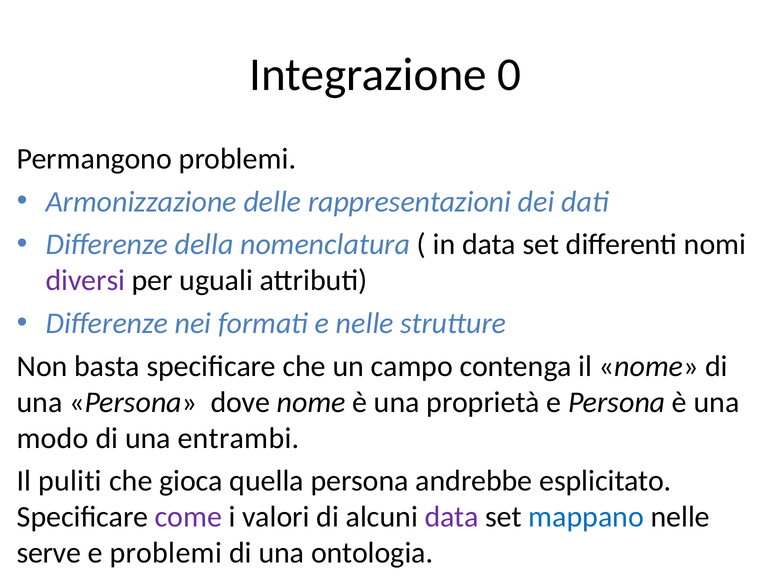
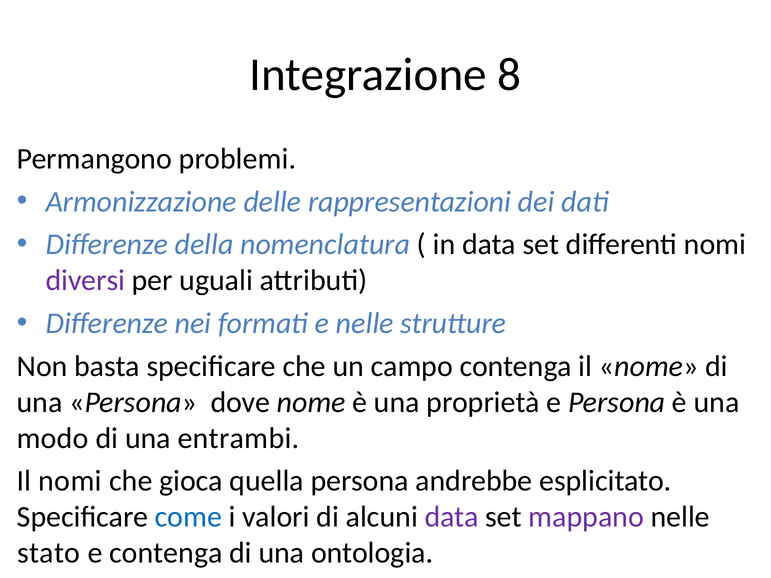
0: 0 -> 8 (509, 75)
Il puliti: puliti -> nomi (70, 481)
come colour: purple -> blue (188, 517)
mappano colour: blue -> purple (586, 517)
serve: serve -> stato (49, 553)
e problemi: problemi -> contenga (166, 553)
